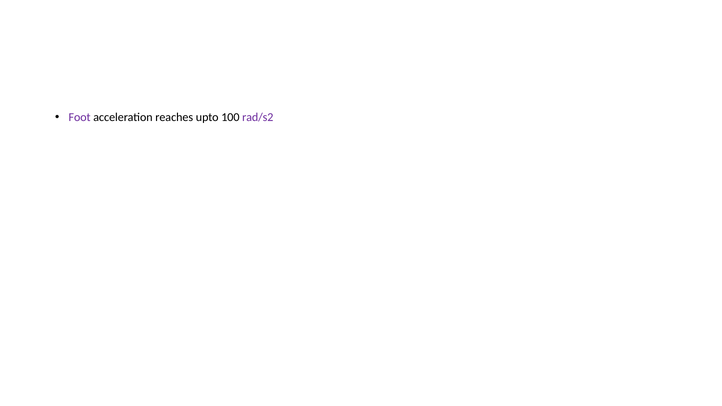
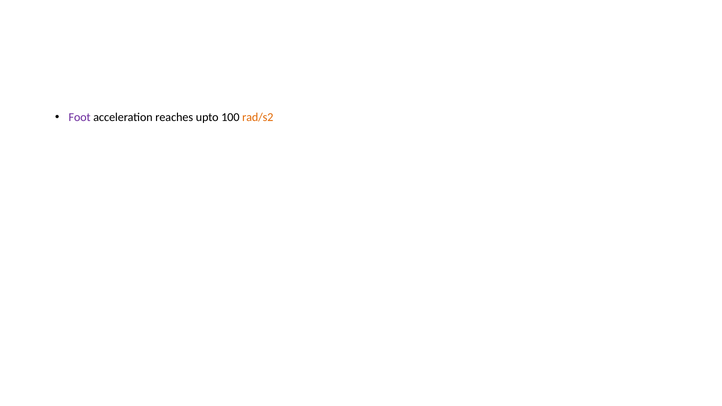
rad/s2 colour: purple -> orange (258, 117)
